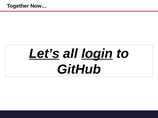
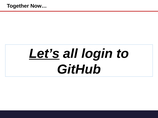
login underline: present -> none (97, 54)
